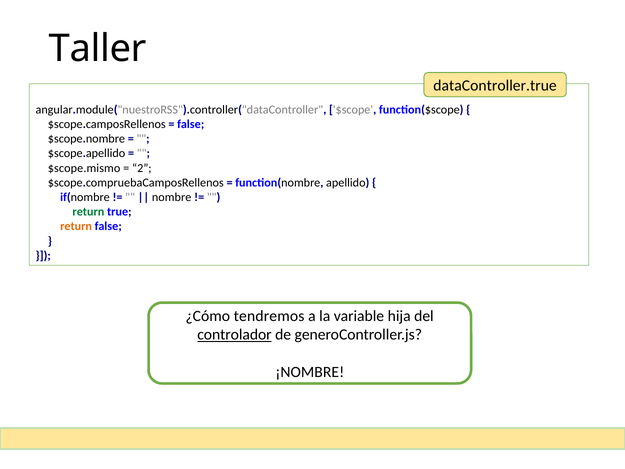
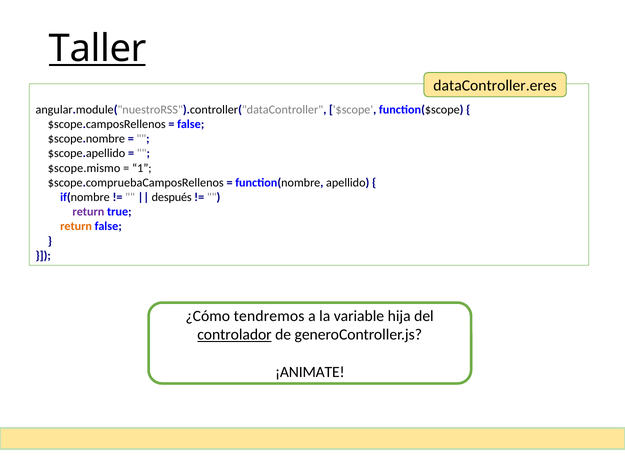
Taller underline: none -> present (98, 48)
dataController.true: dataController.true -> dataController.eres (495, 86)
2: 2 -> 1 (142, 168)
nombre: nombre -> después (172, 197)
return colour: green -> purple (88, 212)
¡NOMBRE: ¡NOMBRE -> ¡ANIMATE (310, 372)
